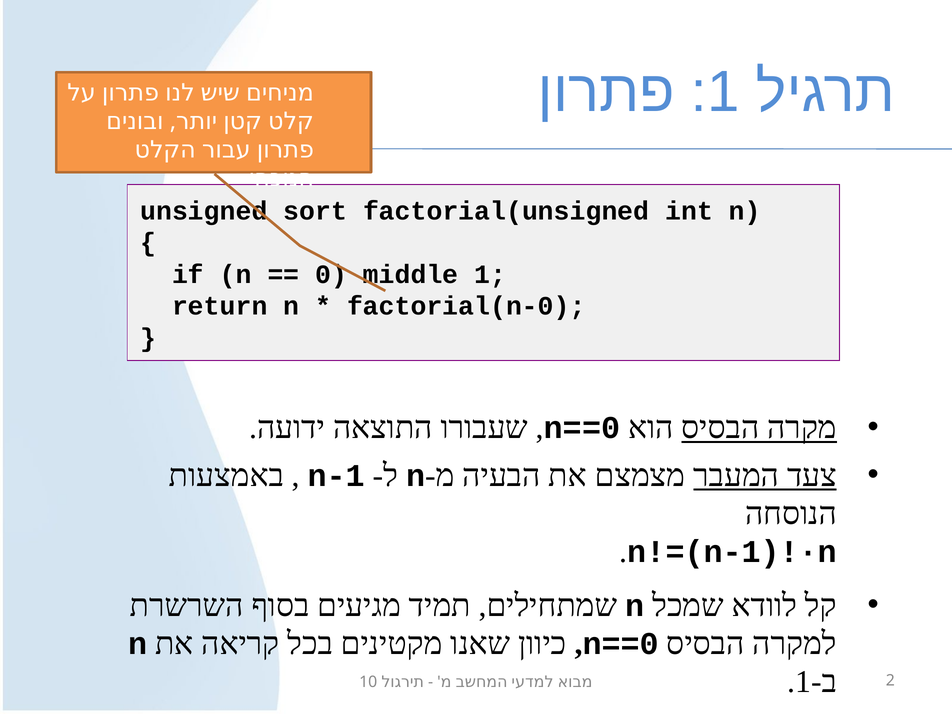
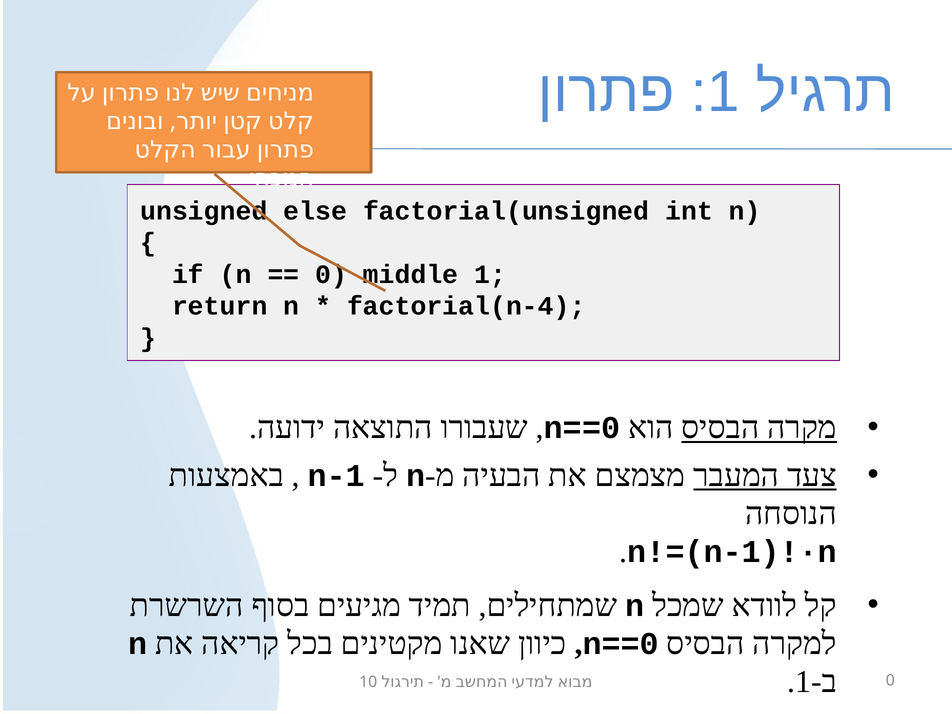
sort: sort -> else (315, 211)
factorial(n-0: factorial(n-0 -> factorial(n-4 (466, 306)
10 2: 2 -> 0 (890, 681)
